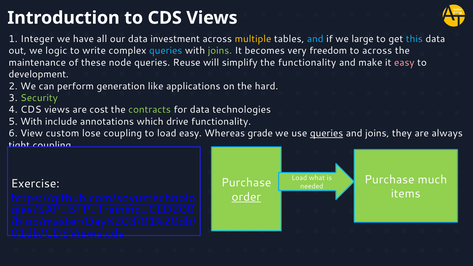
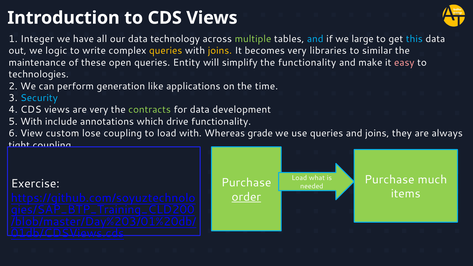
investment: investment -> technology (175, 39)
multiple colour: yellow -> light green (253, 39)
queries colour: light blue -> yellow (166, 51)
joins colour: light green -> yellow (220, 51)
freedom: freedom -> libraries (328, 51)
to across: across -> similar (377, 51)
node: node -> open (120, 62)
Reuse: Reuse -> Entity (187, 62)
development: development -> technologies (39, 74)
hard: hard -> time (266, 86)
Security colour: light green -> light blue (39, 98)
are cost: cost -> very (99, 110)
technologies: technologies -> development (242, 110)
load easy: easy -> with (190, 133)
queries underline: present -> none (327, 133)
